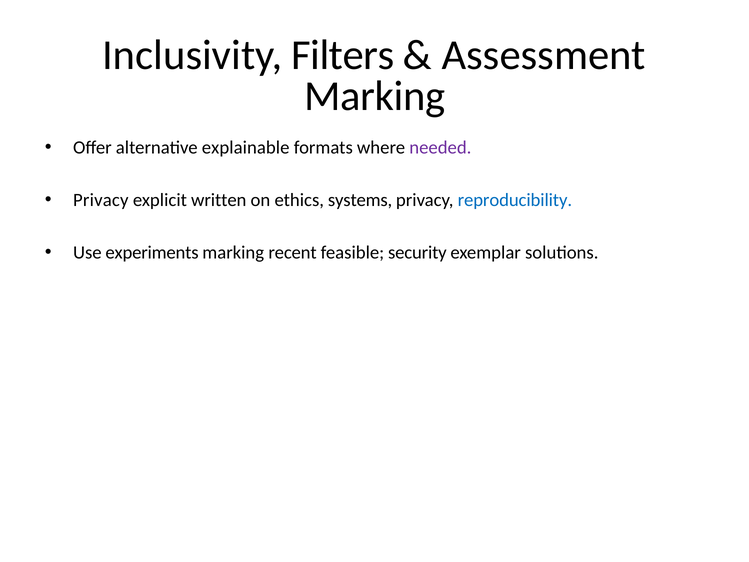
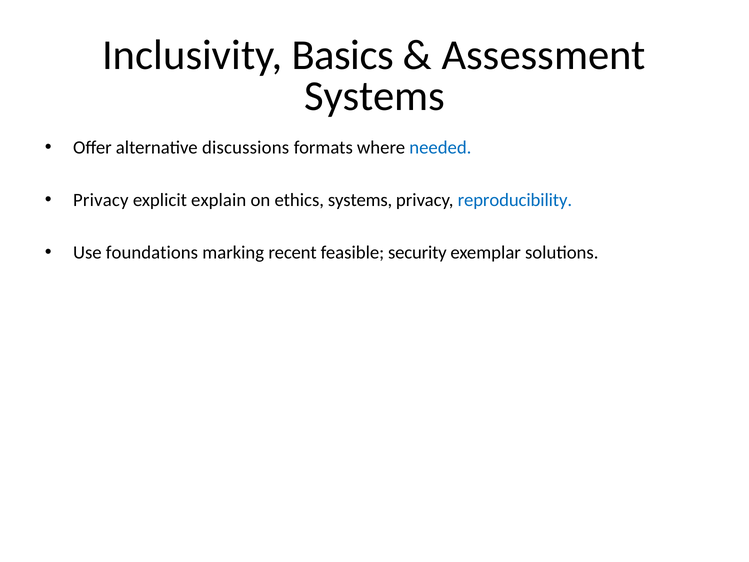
Filters: Filters -> Basics (343, 55)
Marking: Marking -> Systems (375, 96)
explainable: explainable -> discussions (246, 147)
needed colour: purple -> blue (440, 147)
written: written -> explain (219, 200)
experiments: experiments -> foundations (152, 252)
